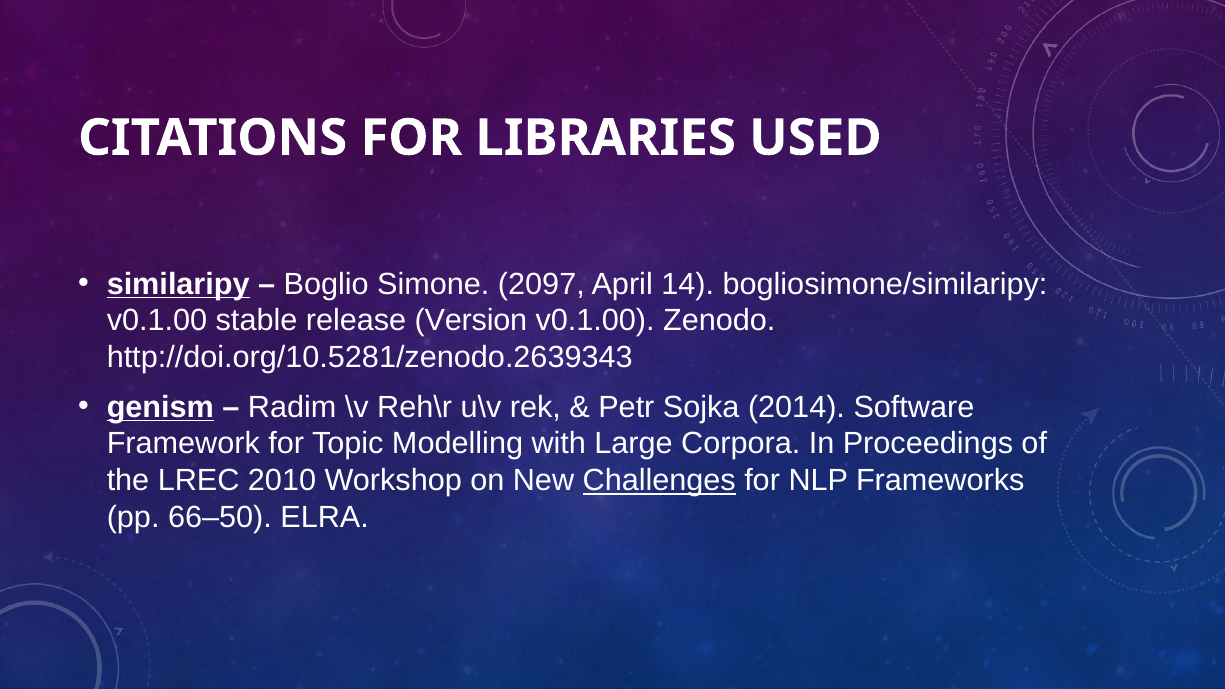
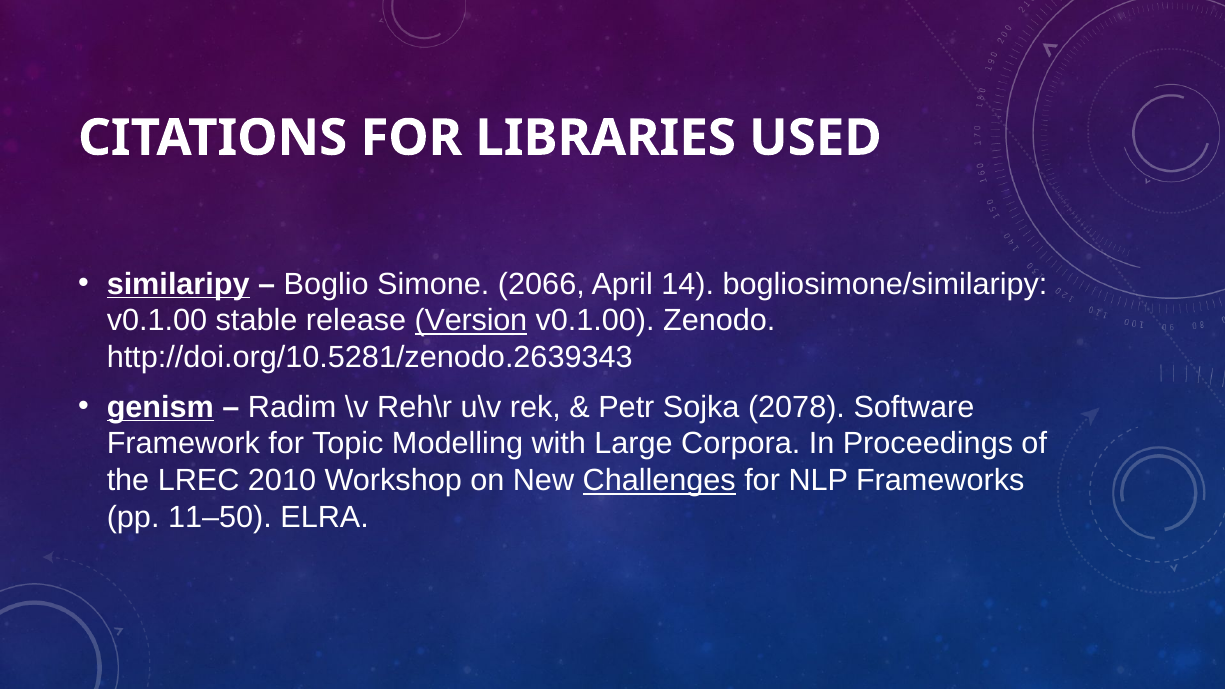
2097: 2097 -> 2066 (541, 284)
Version underline: none -> present (471, 321)
2014: 2014 -> 2078 (796, 407)
66–50: 66–50 -> 11–50 (220, 517)
